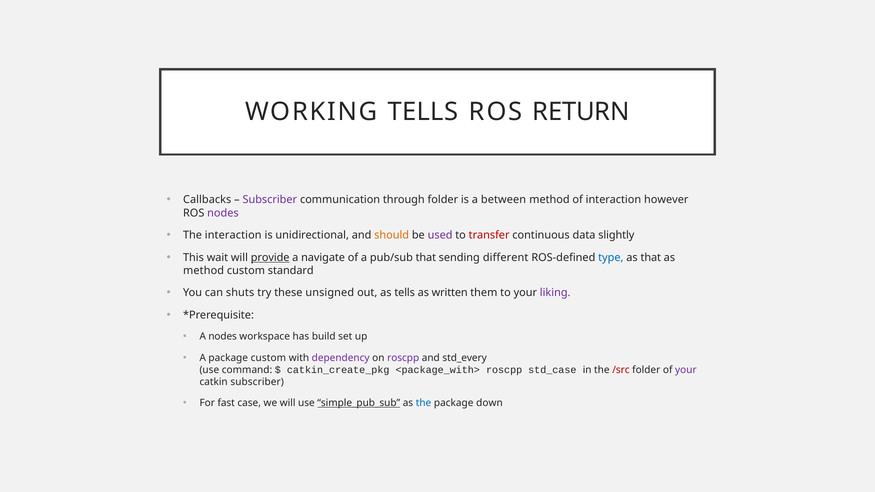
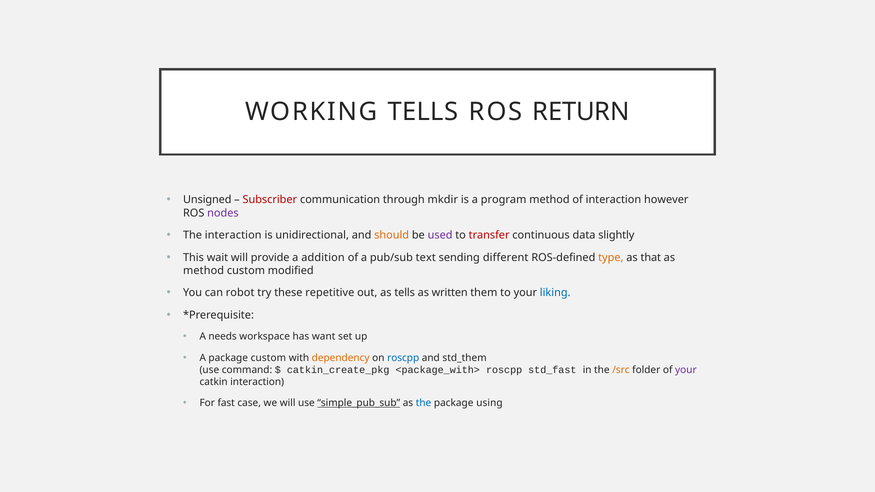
Callbacks: Callbacks -> Unsigned (207, 200)
Subscriber colour: purple -> red (270, 200)
through folder: folder -> mkdir (443, 200)
between: between -> program (504, 200)
provide underline: present -> none (270, 258)
navigate: navigate -> addition (323, 258)
pub/sub that: that -> text (426, 258)
type colour: blue -> orange (611, 258)
standard: standard -> modified (291, 271)
shuts: shuts -> robot (240, 293)
unsigned: unsigned -> repetitive (330, 293)
liking colour: purple -> blue (555, 293)
A nodes: nodes -> needs (223, 337)
build: build -> want (324, 337)
dependency colour: purple -> orange (341, 358)
roscpp colour: purple -> blue (403, 358)
std_every: std_every -> std_them (465, 358)
std_case: std_case -> std_fast (552, 370)
/src colour: red -> orange (621, 370)
catkin subscriber: subscriber -> interaction (257, 382)
down: down -> using (489, 403)
